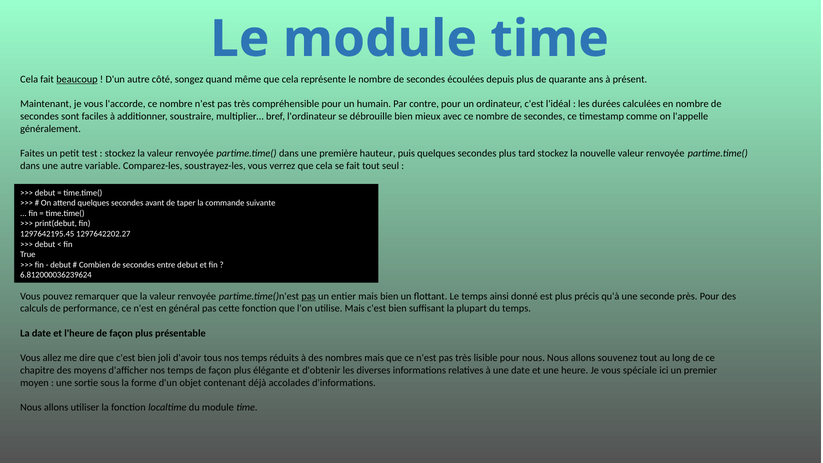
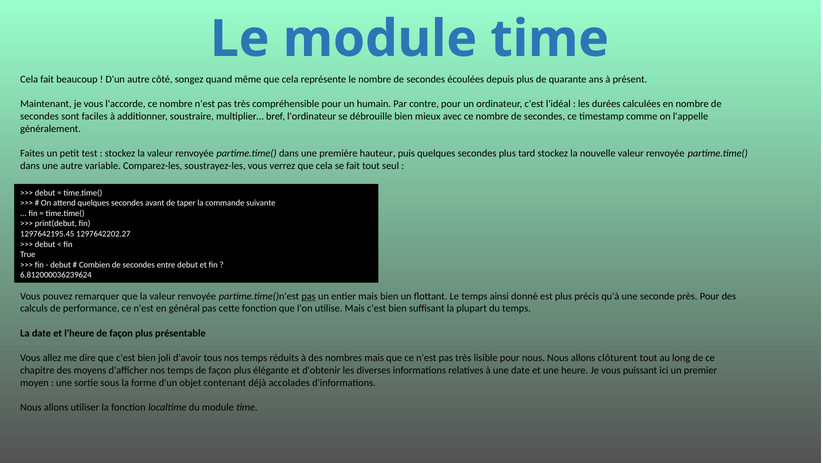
beaucoup underline: present -> none (77, 79)
souvenez: souvenez -> clôturent (618, 358)
spéciale: spéciale -> puissant (640, 370)
